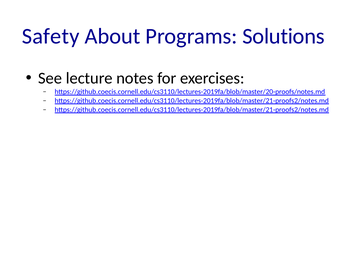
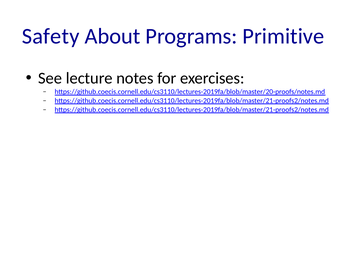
Solutions: Solutions -> Primitive (283, 36)
